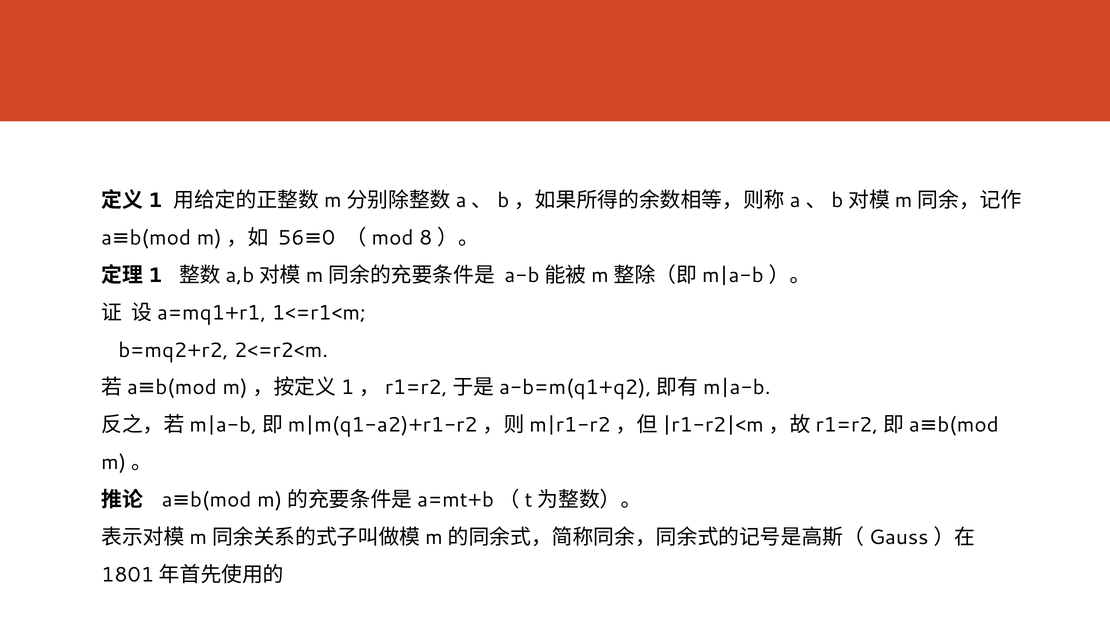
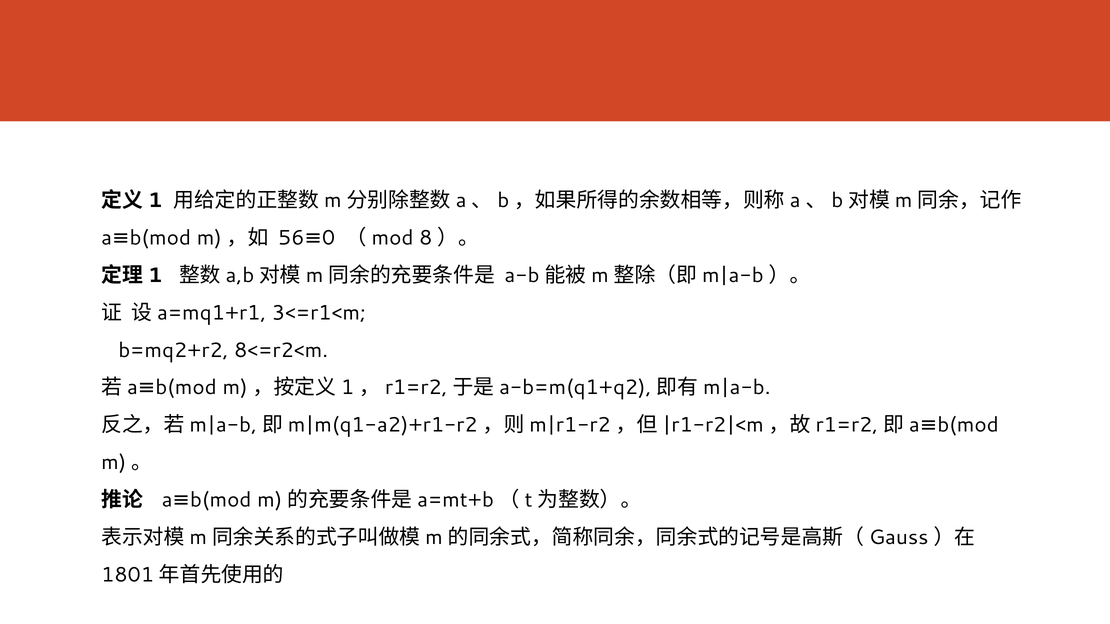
1<=r1<m: 1<=r1<m -> 3<=r1<m (319, 313)
2<=r2<m: 2<=r2<m -> 8<=r2<m (281, 350)
